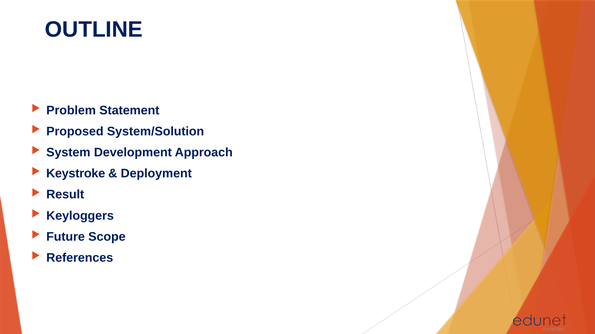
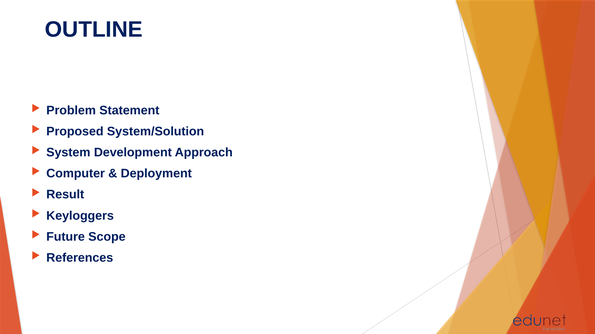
Keystroke: Keystroke -> Computer (76, 174)
